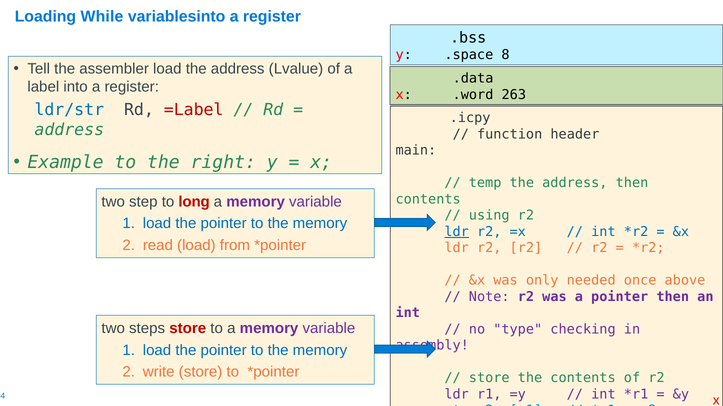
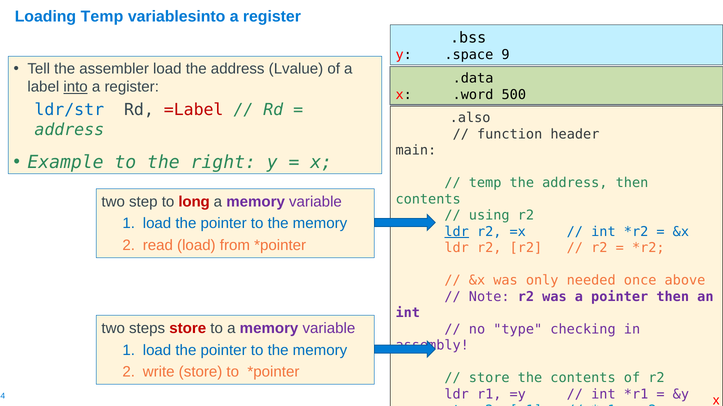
Loading While: While -> Temp (102, 17)
8: 8 -> 9 (506, 55)
into underline: none -> present (76, 87)
263: 263 -> 500 (514, 95)
.icpy: .icpy -> .also (470, 118)
